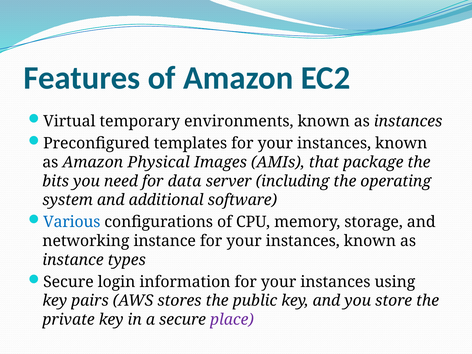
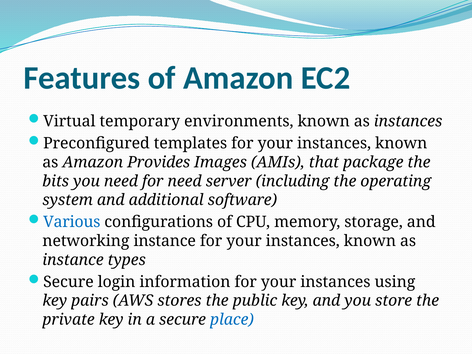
Physical: Physical -> Provides (159, 162)
for data: data -> need (185, 181)
place colour: purple -> blue (232, 320)
